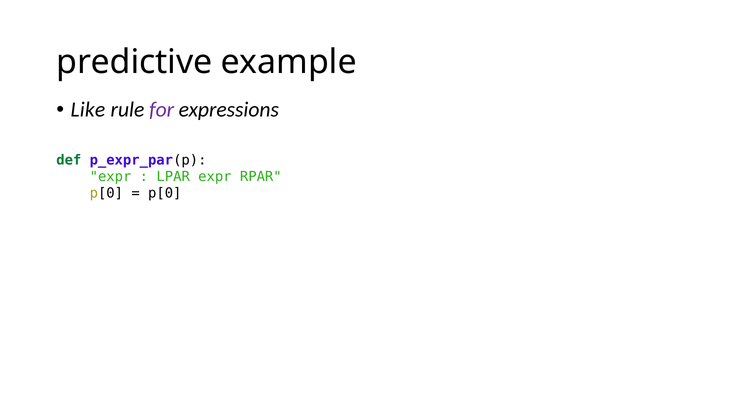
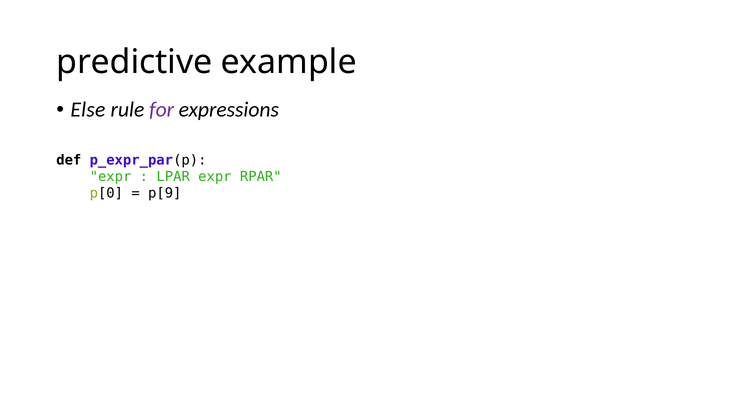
Like: Like -> Else (88, 110)
def colour: green -> black (69, 160)
p[0: p[0 -> p[9 (165, 193)
